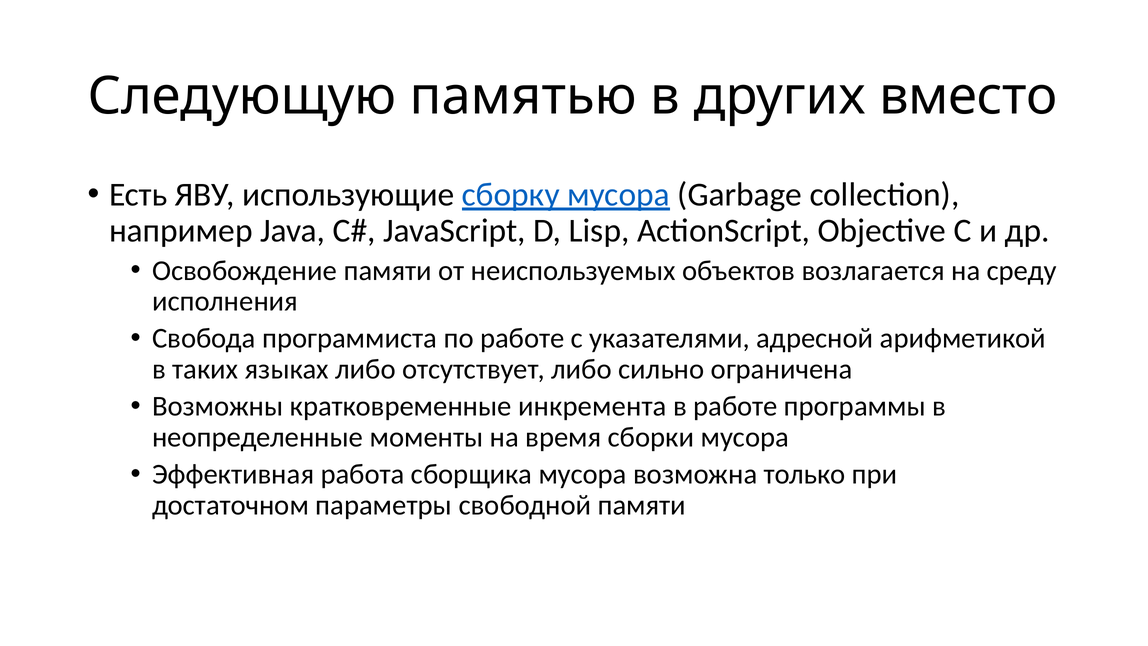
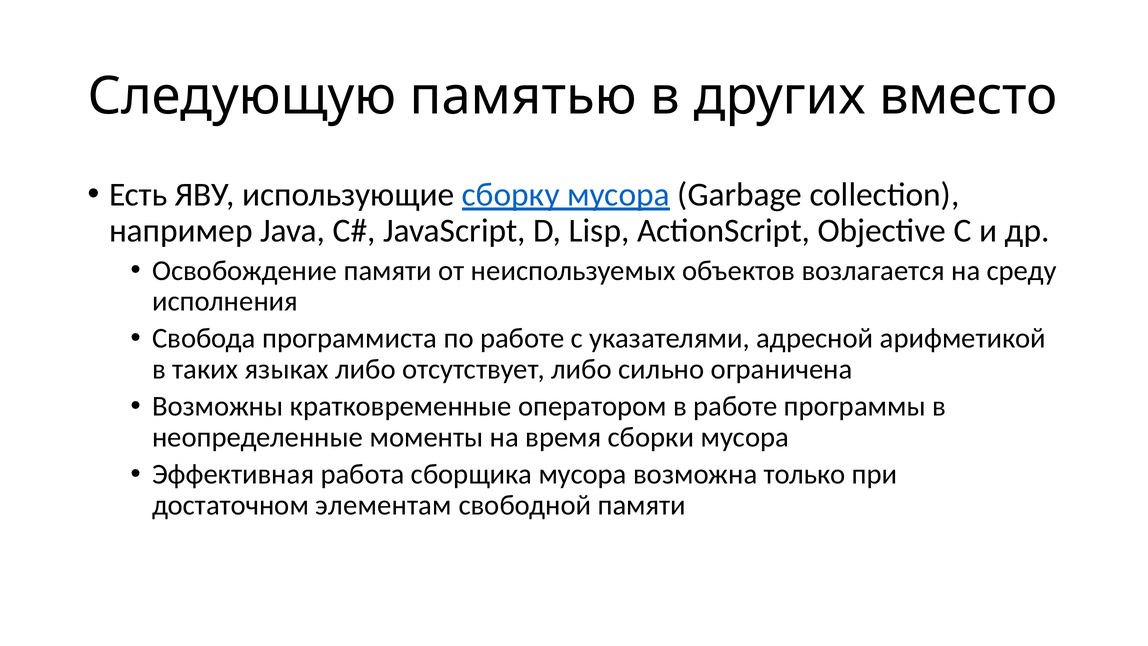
инкремента: инкремента -> оператором (592, 406)
параметры: параметры -> элементам (384, 505)
